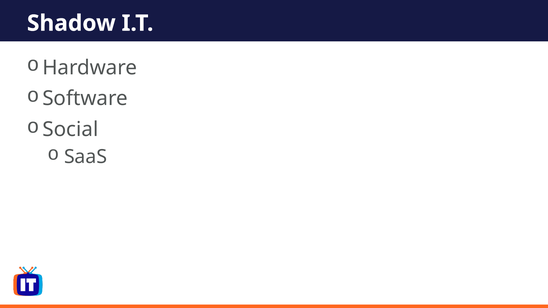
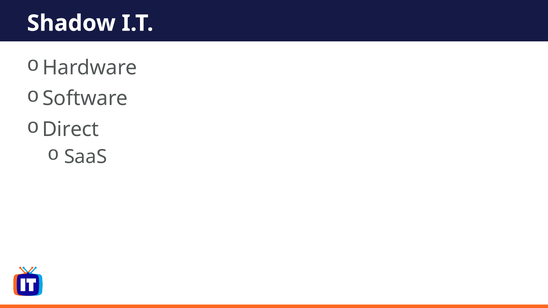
Social: Social -> Direct (70, 130)
